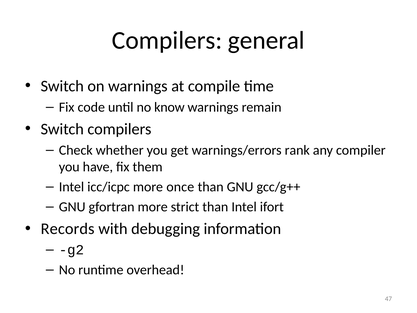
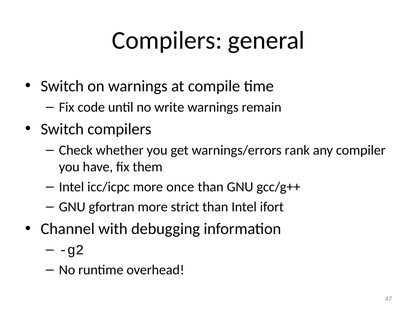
know: know -> write (169, 107)
Records: Records -> Channel (68, 229)
